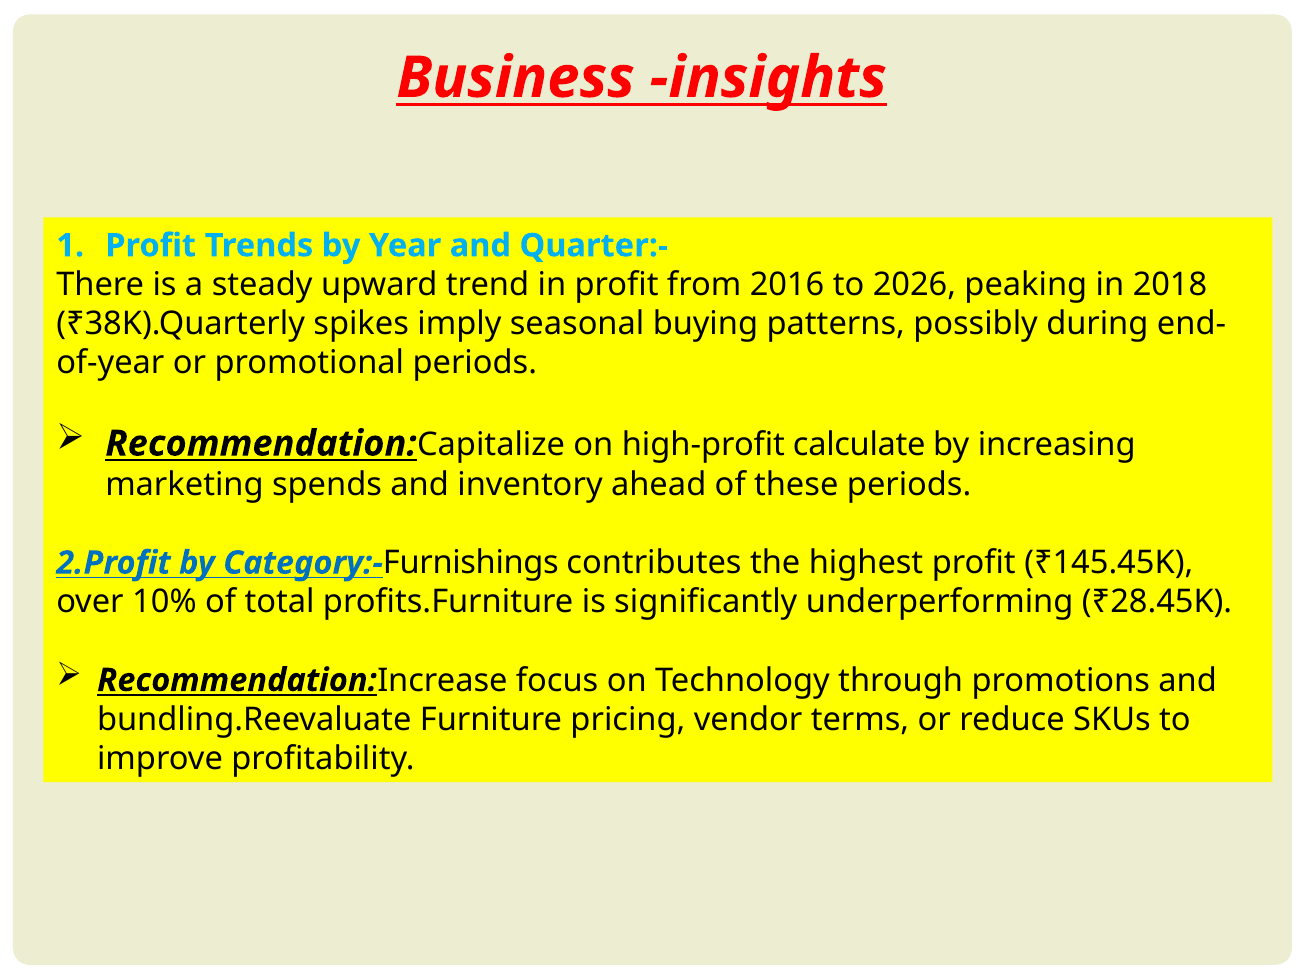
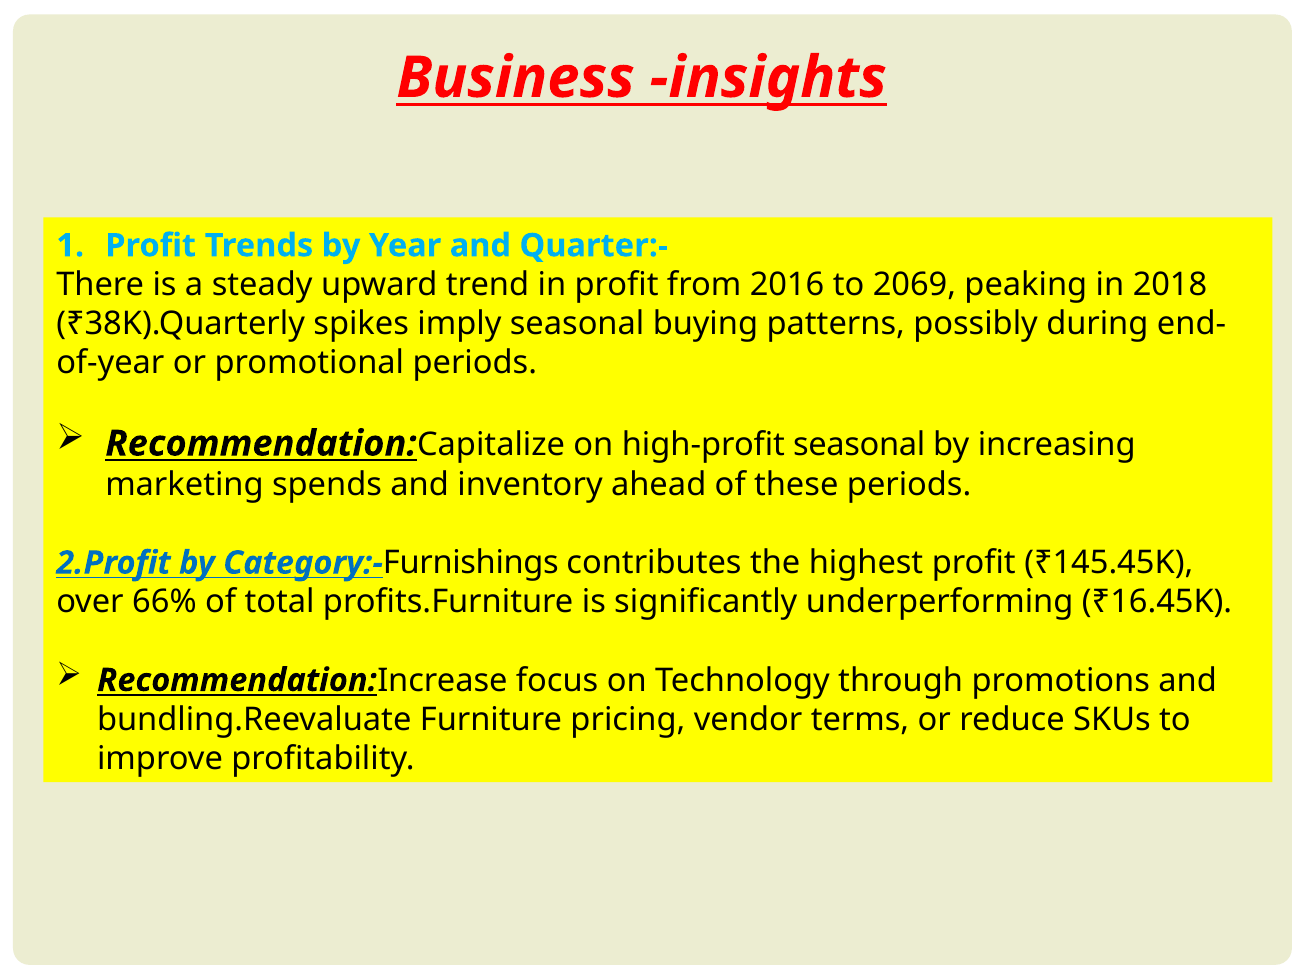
2026: 2026 -> 2069 (914, 285)
high-profit calculate: calculate -> seasonal (859, 445)
10%: 10% -> 66% (164, 602)
₹28.45K: ₹28.45K -> ₹16.45K (1157, 602)
